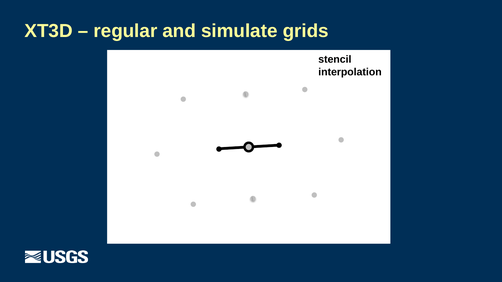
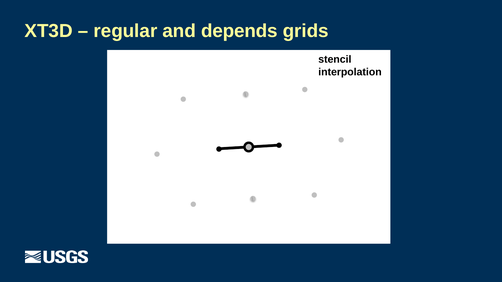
simulate: simulate -> depends (239, 31)
